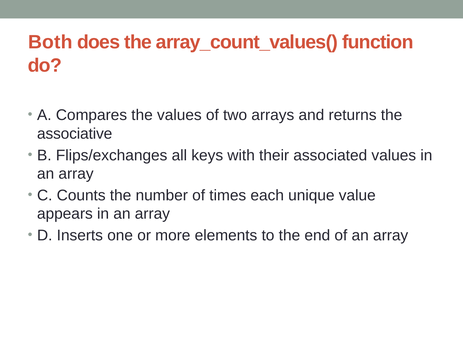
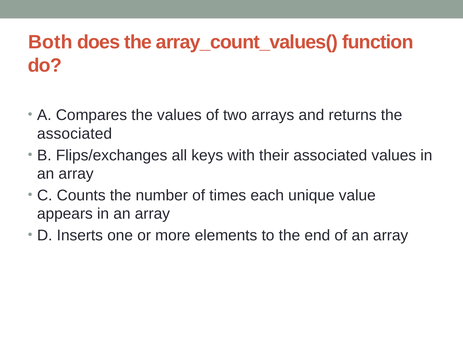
associative: associative -> associated (75, 134)
